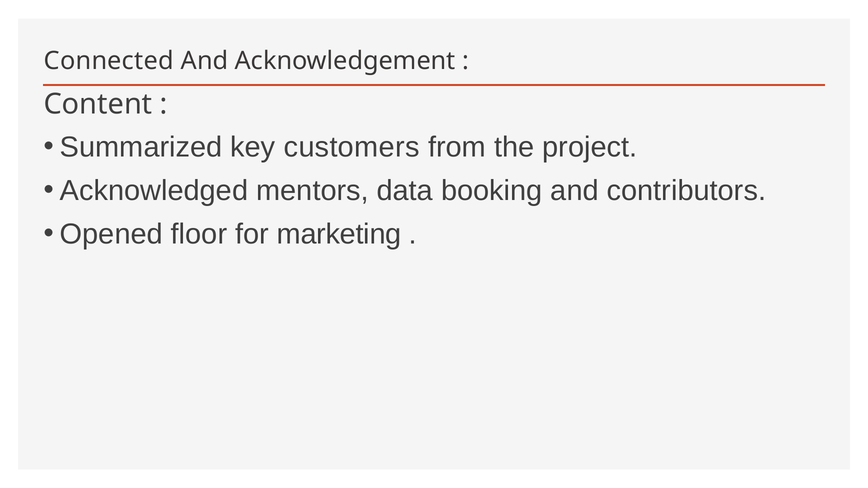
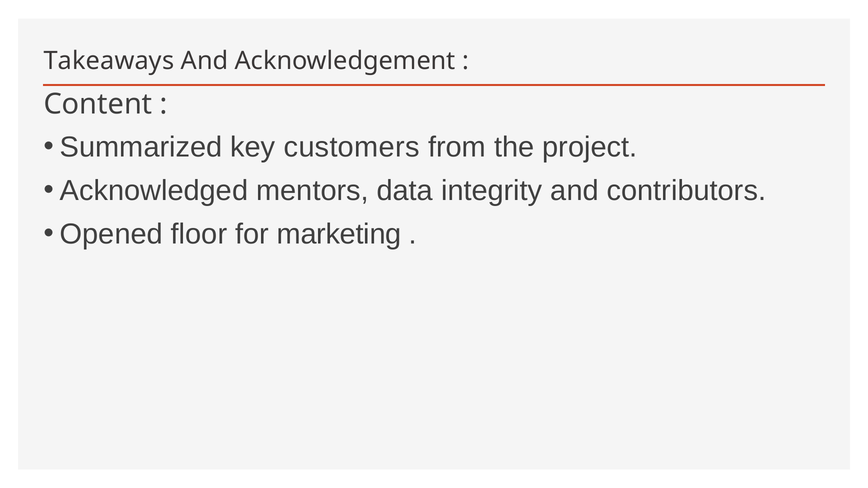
Connected: Connected -> Takeaways (109, 61)
booking: booking -> integrity (492, 191)
